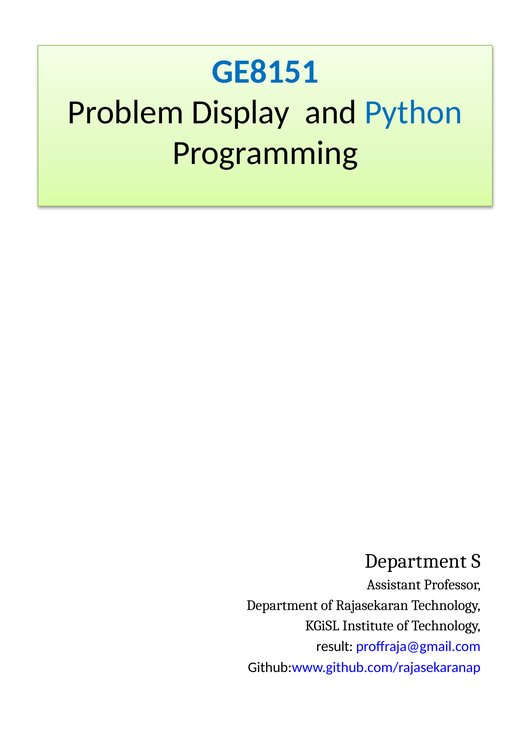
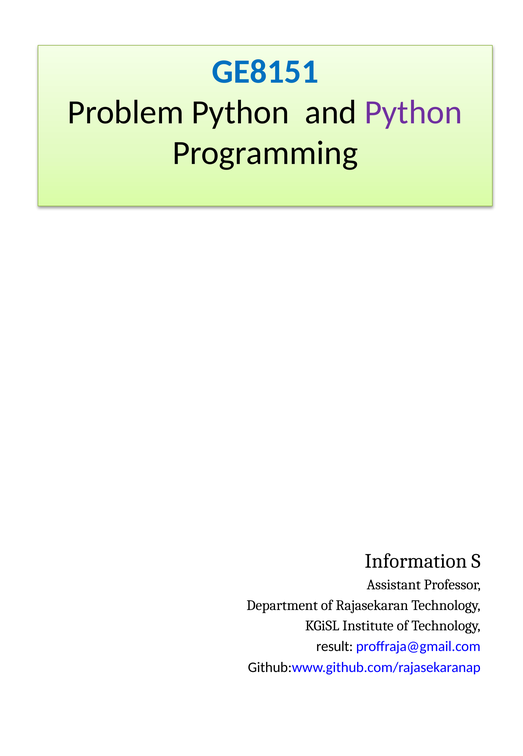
Problem Display: Display -> Python (240, 112)
Python colour: blue -> purple (413, 112)
Department: Department -> Information (416, 561)
